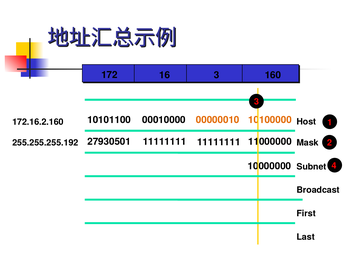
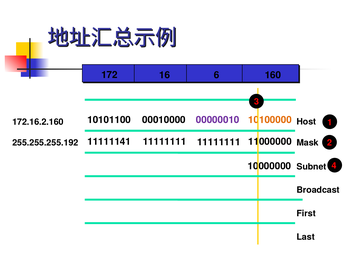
172 3: 3 -> 6 (217, 75)
00000010 colour: orange -> purple (218, 120)
27930501: 27930501 -> 11111141 (109, 142)
